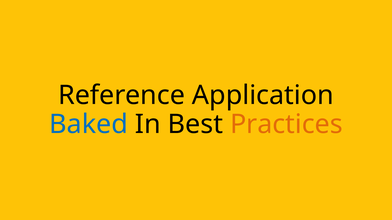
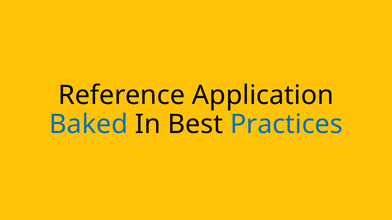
Practices colour: orange -> blue (286, 125)
